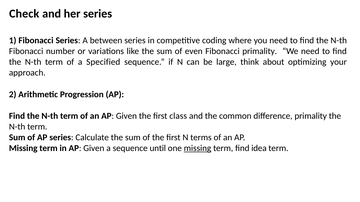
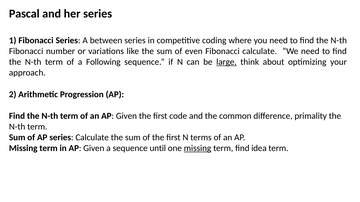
Check: Check -> Pascal (24, 14)
Fibonacci primality: primality -> calculate (260, 51)
Specified: Specified -> Following (103, 62)
large underline: none -> present (226, 62)
class: class -> code (178, 116)
